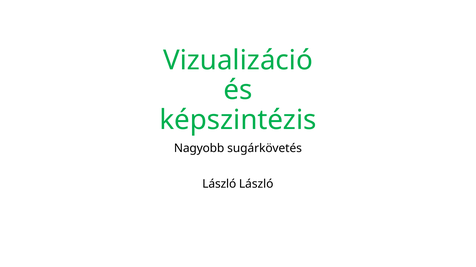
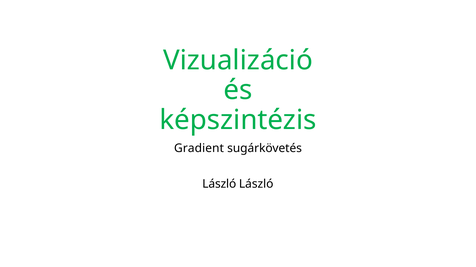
Nagyobb: Nagyobb -> Gradient (199, 149)
